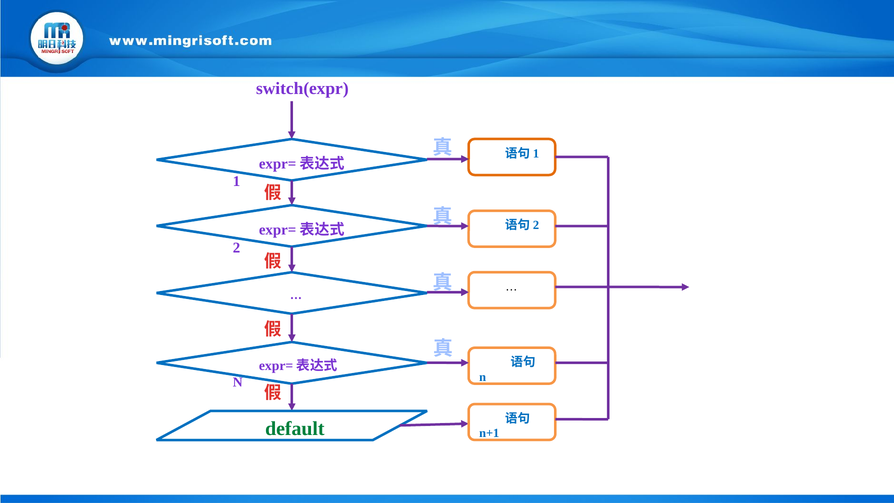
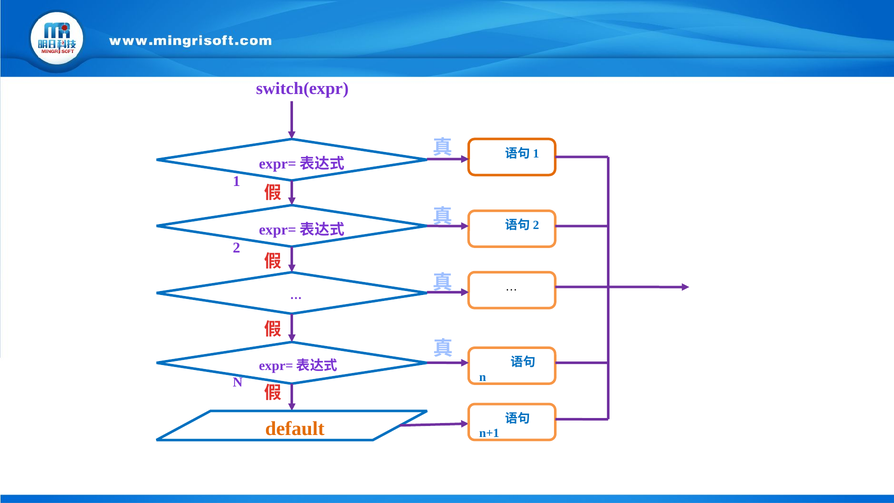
default colour: green -> orange (295, 428)
